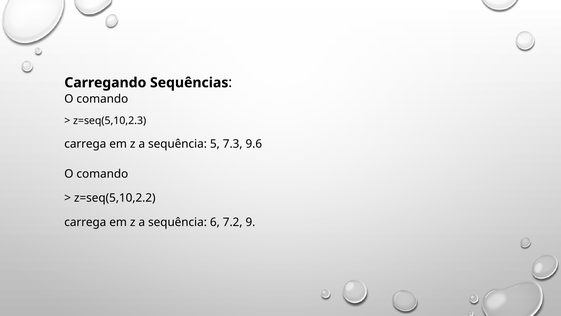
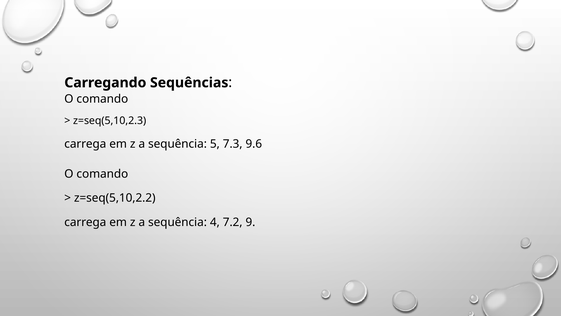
6: 6 -> 4 (215, 222)
